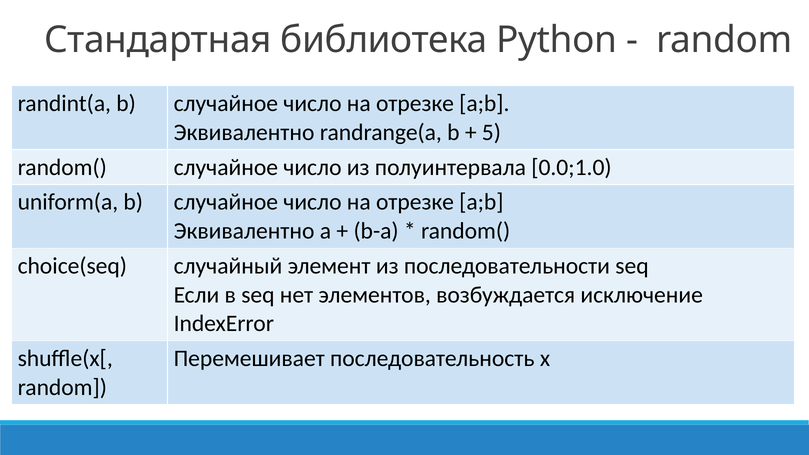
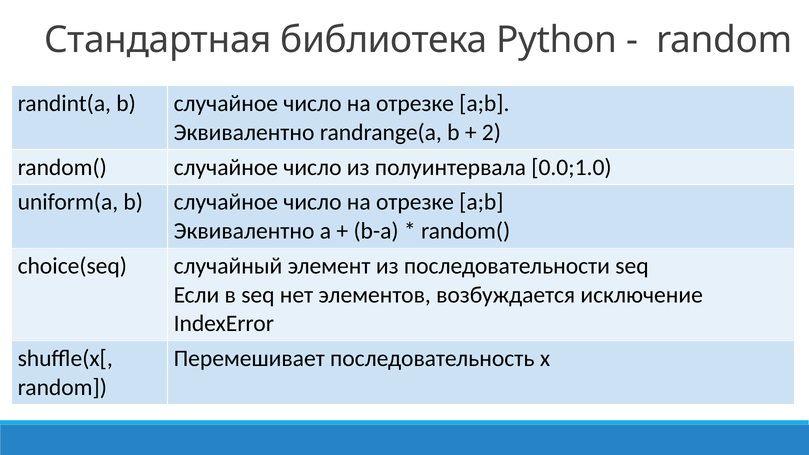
5: 5 -> 2 (491, 132)
